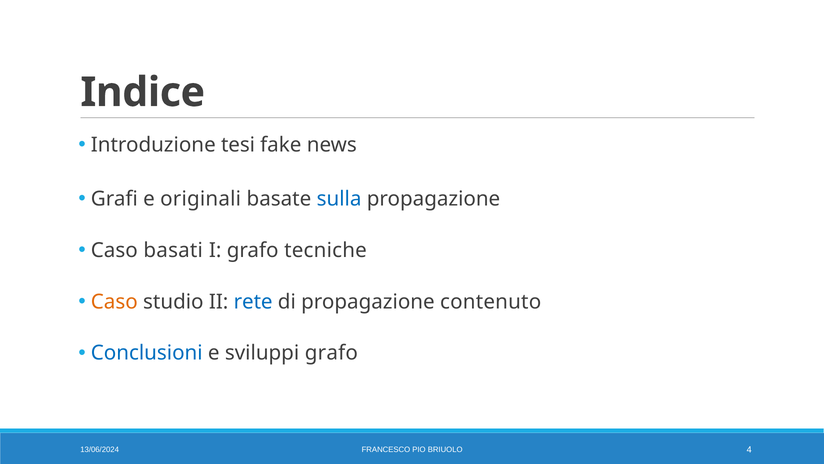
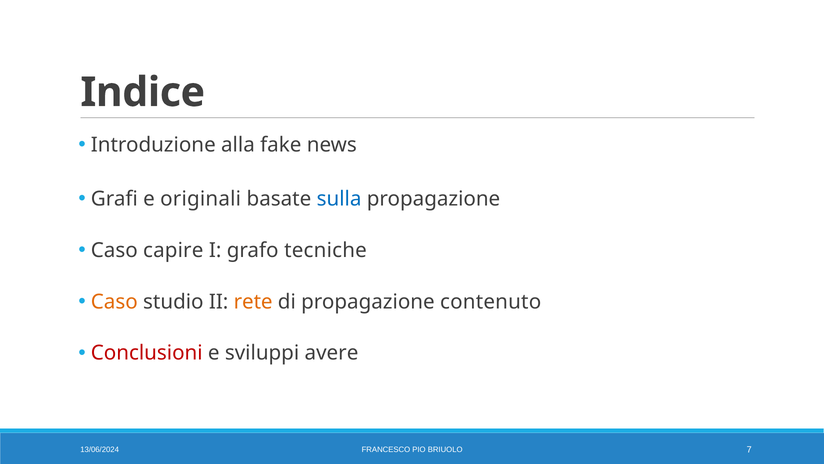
tesi: tesi -> alla (238, 145)
basati: basati -> capire (173, 250)
rete colour: blue -> orange (253, 301)
Conclusioni colour: blue -> red (147, 353)
sviluppi grafo: grafo -> avere (331, 353)
4: 4 -> 7 (749, 450)
